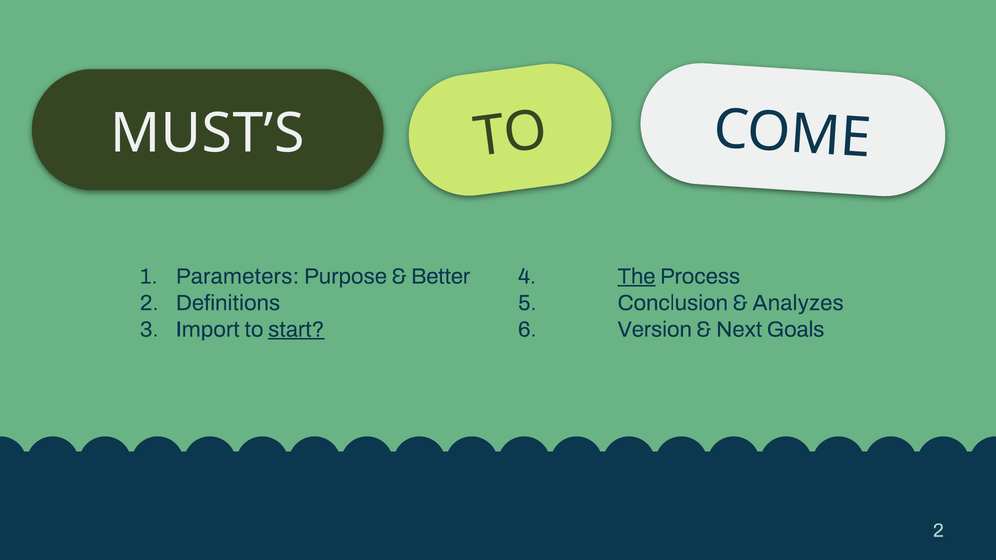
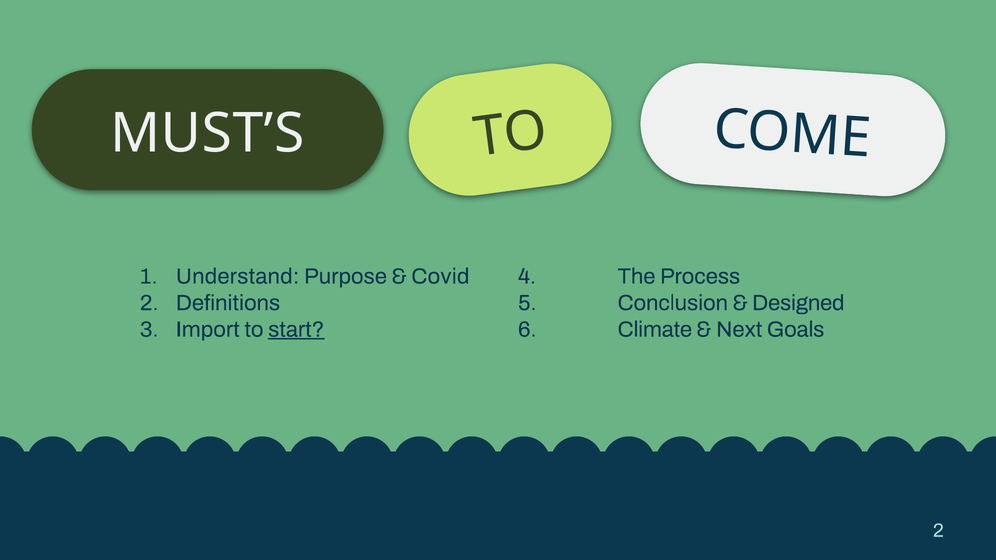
Parameters: Parameters -> Understand (238, 276)
Better: Better -> Covid (440, 276)
The underline: present -> none (636, 276)
Analyzes: Analyzes -> Designed (798, 303)
Version: Version -> Climate (655, 330)
